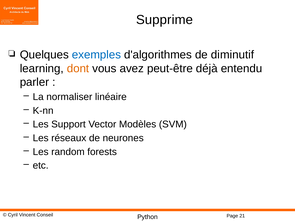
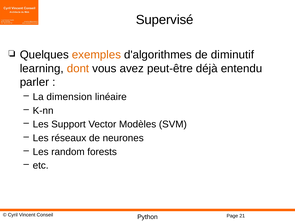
Supprime: Supprime -> Supervisé (165, 20)
exemples colour: blue -> orange (96, 55)
normaliser: normaliser -> dimension (69, 97)
